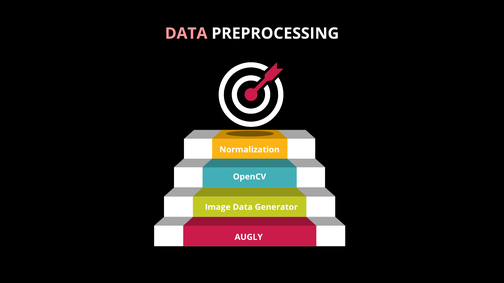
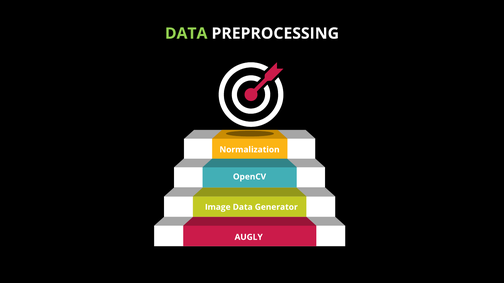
DATA colour: pink -> light green (186, 34)
